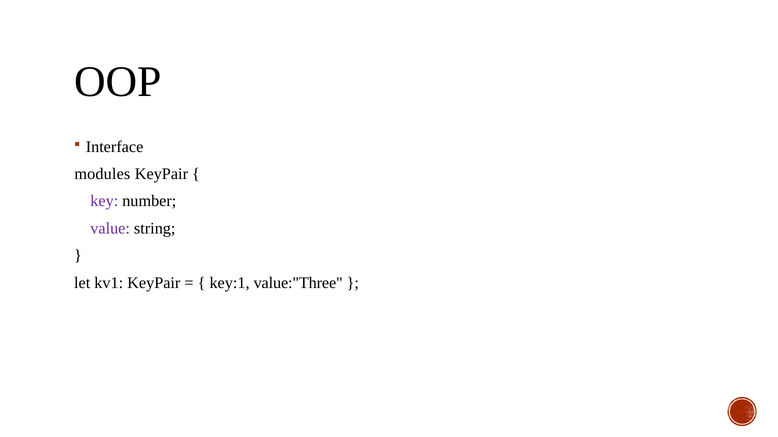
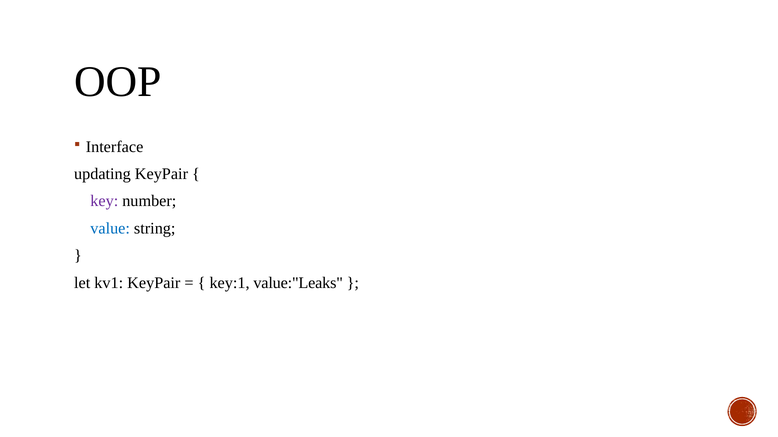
modules: modules -> updating (102, 174)
value colour: purple -> blue (110, 229)
value:"Three: value:"Three -> value:"Leaks (298, 283)
